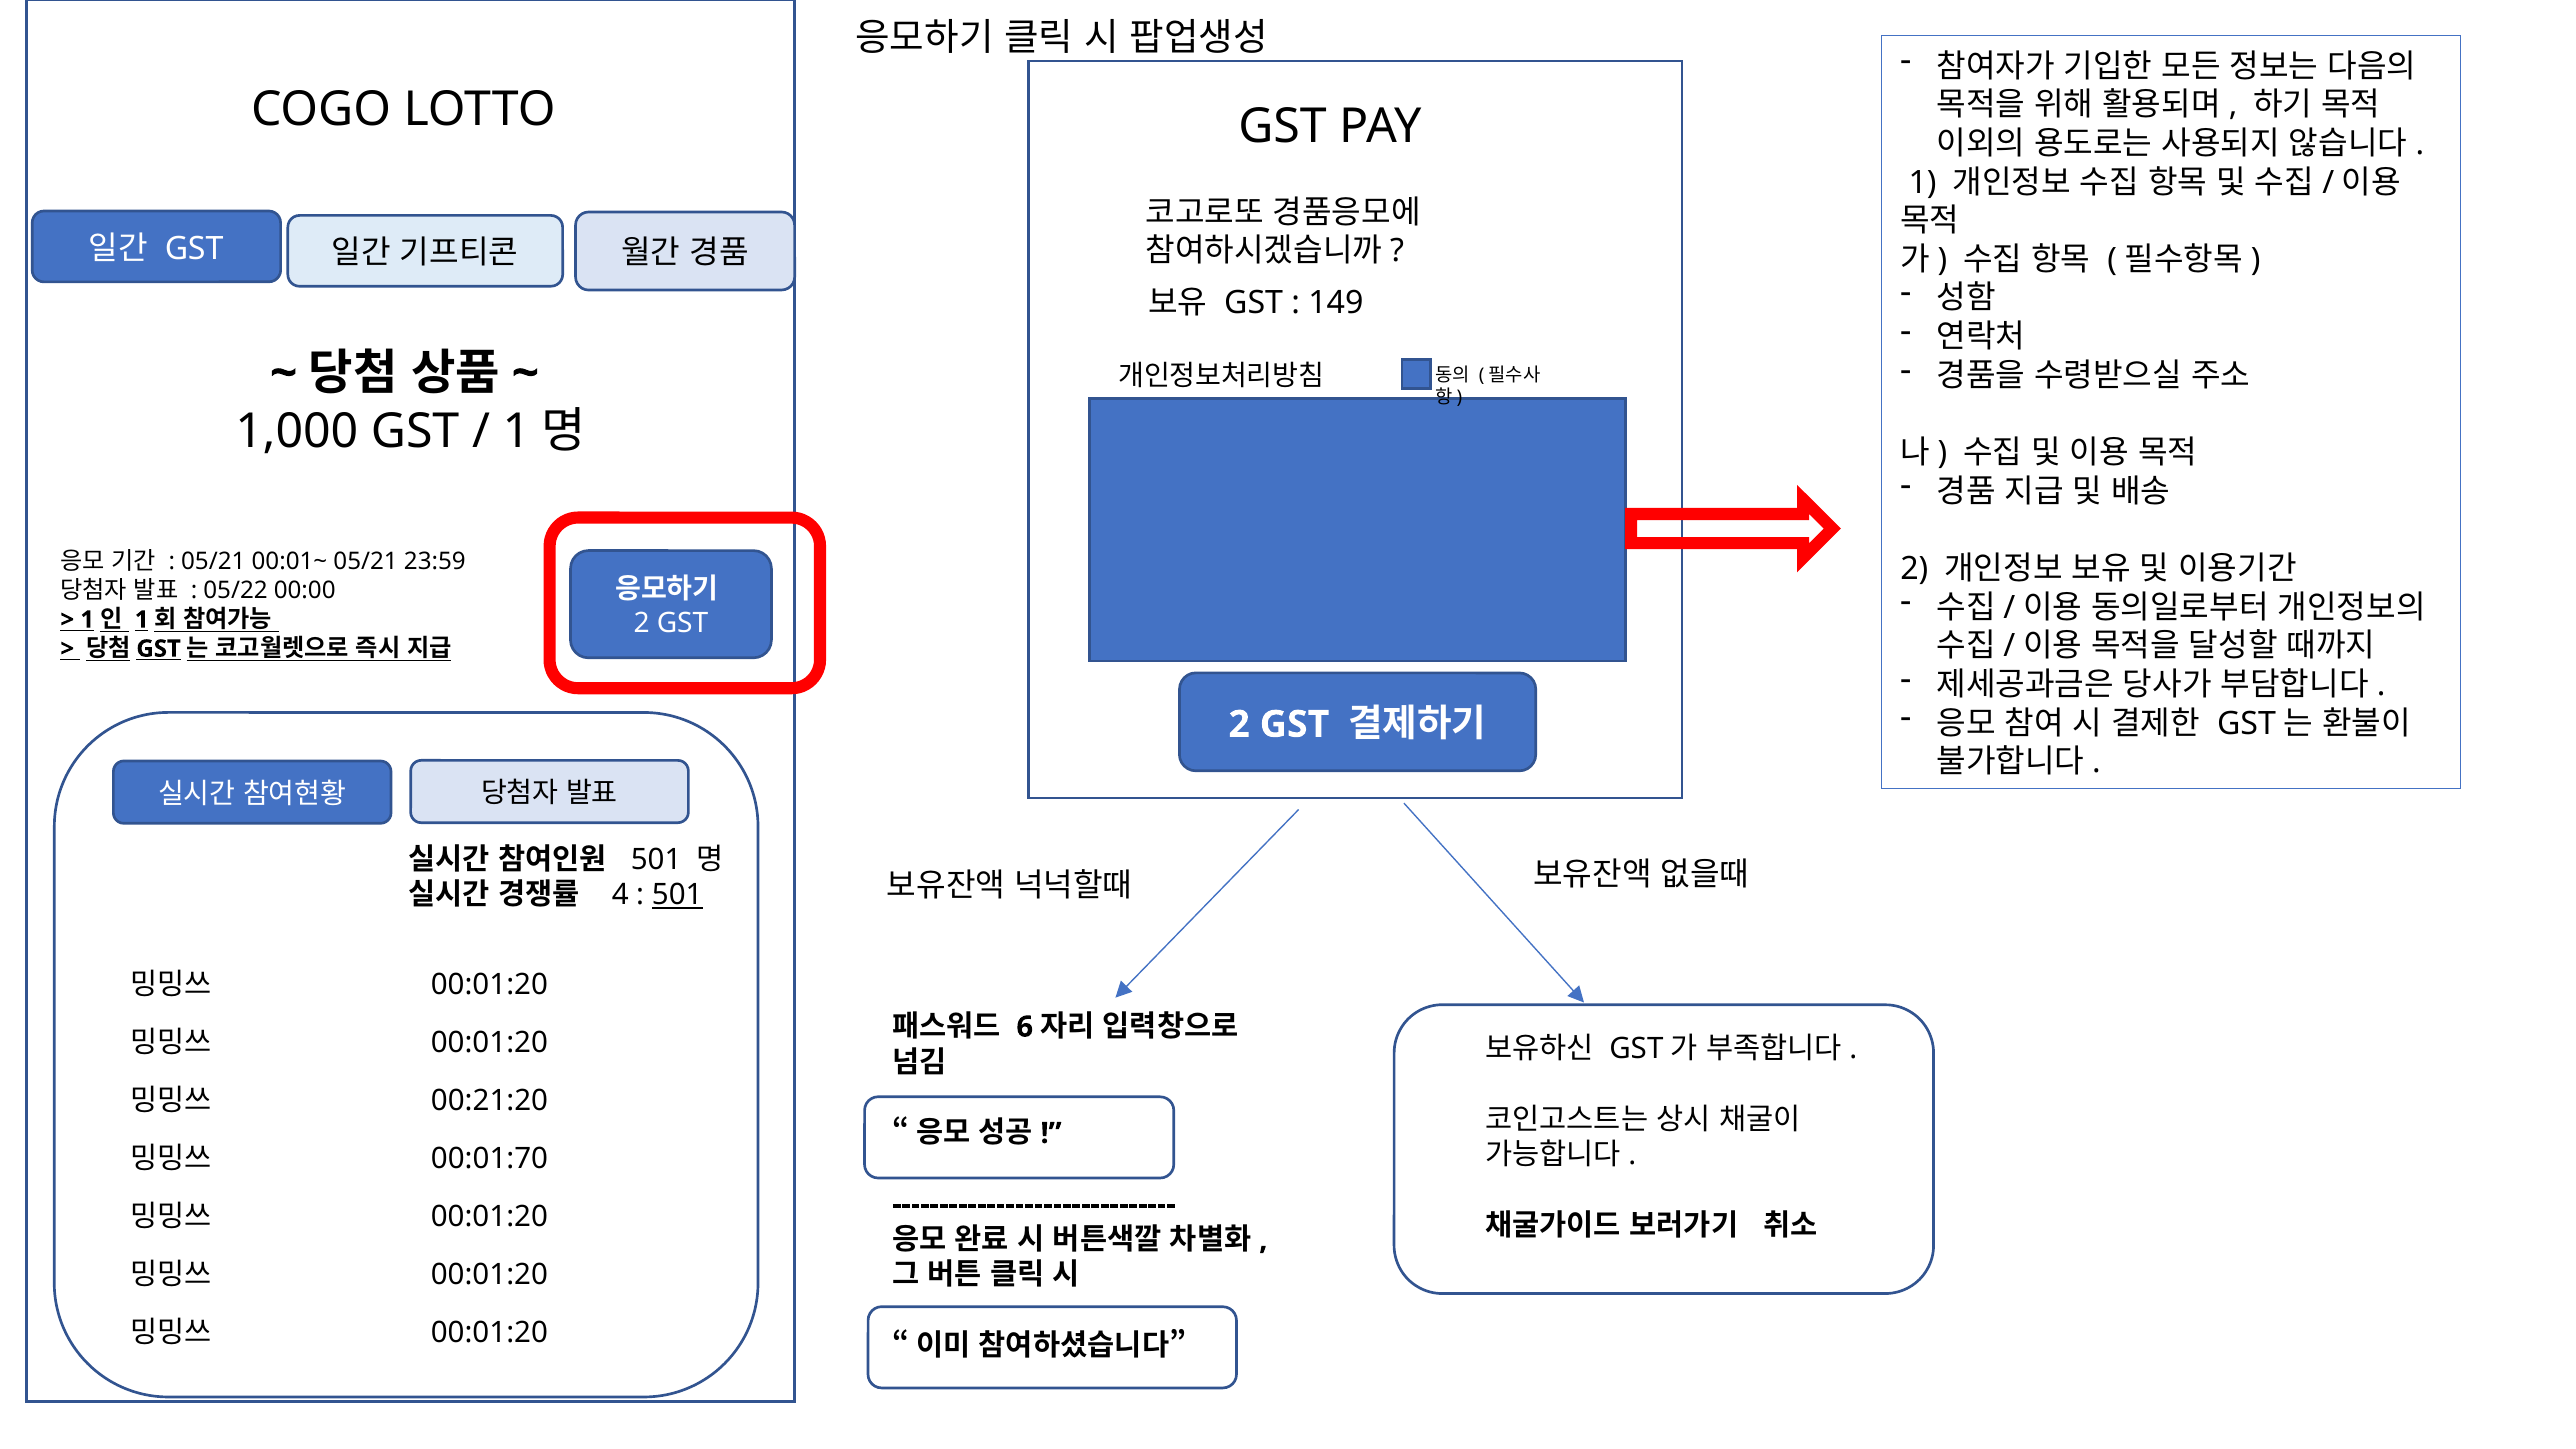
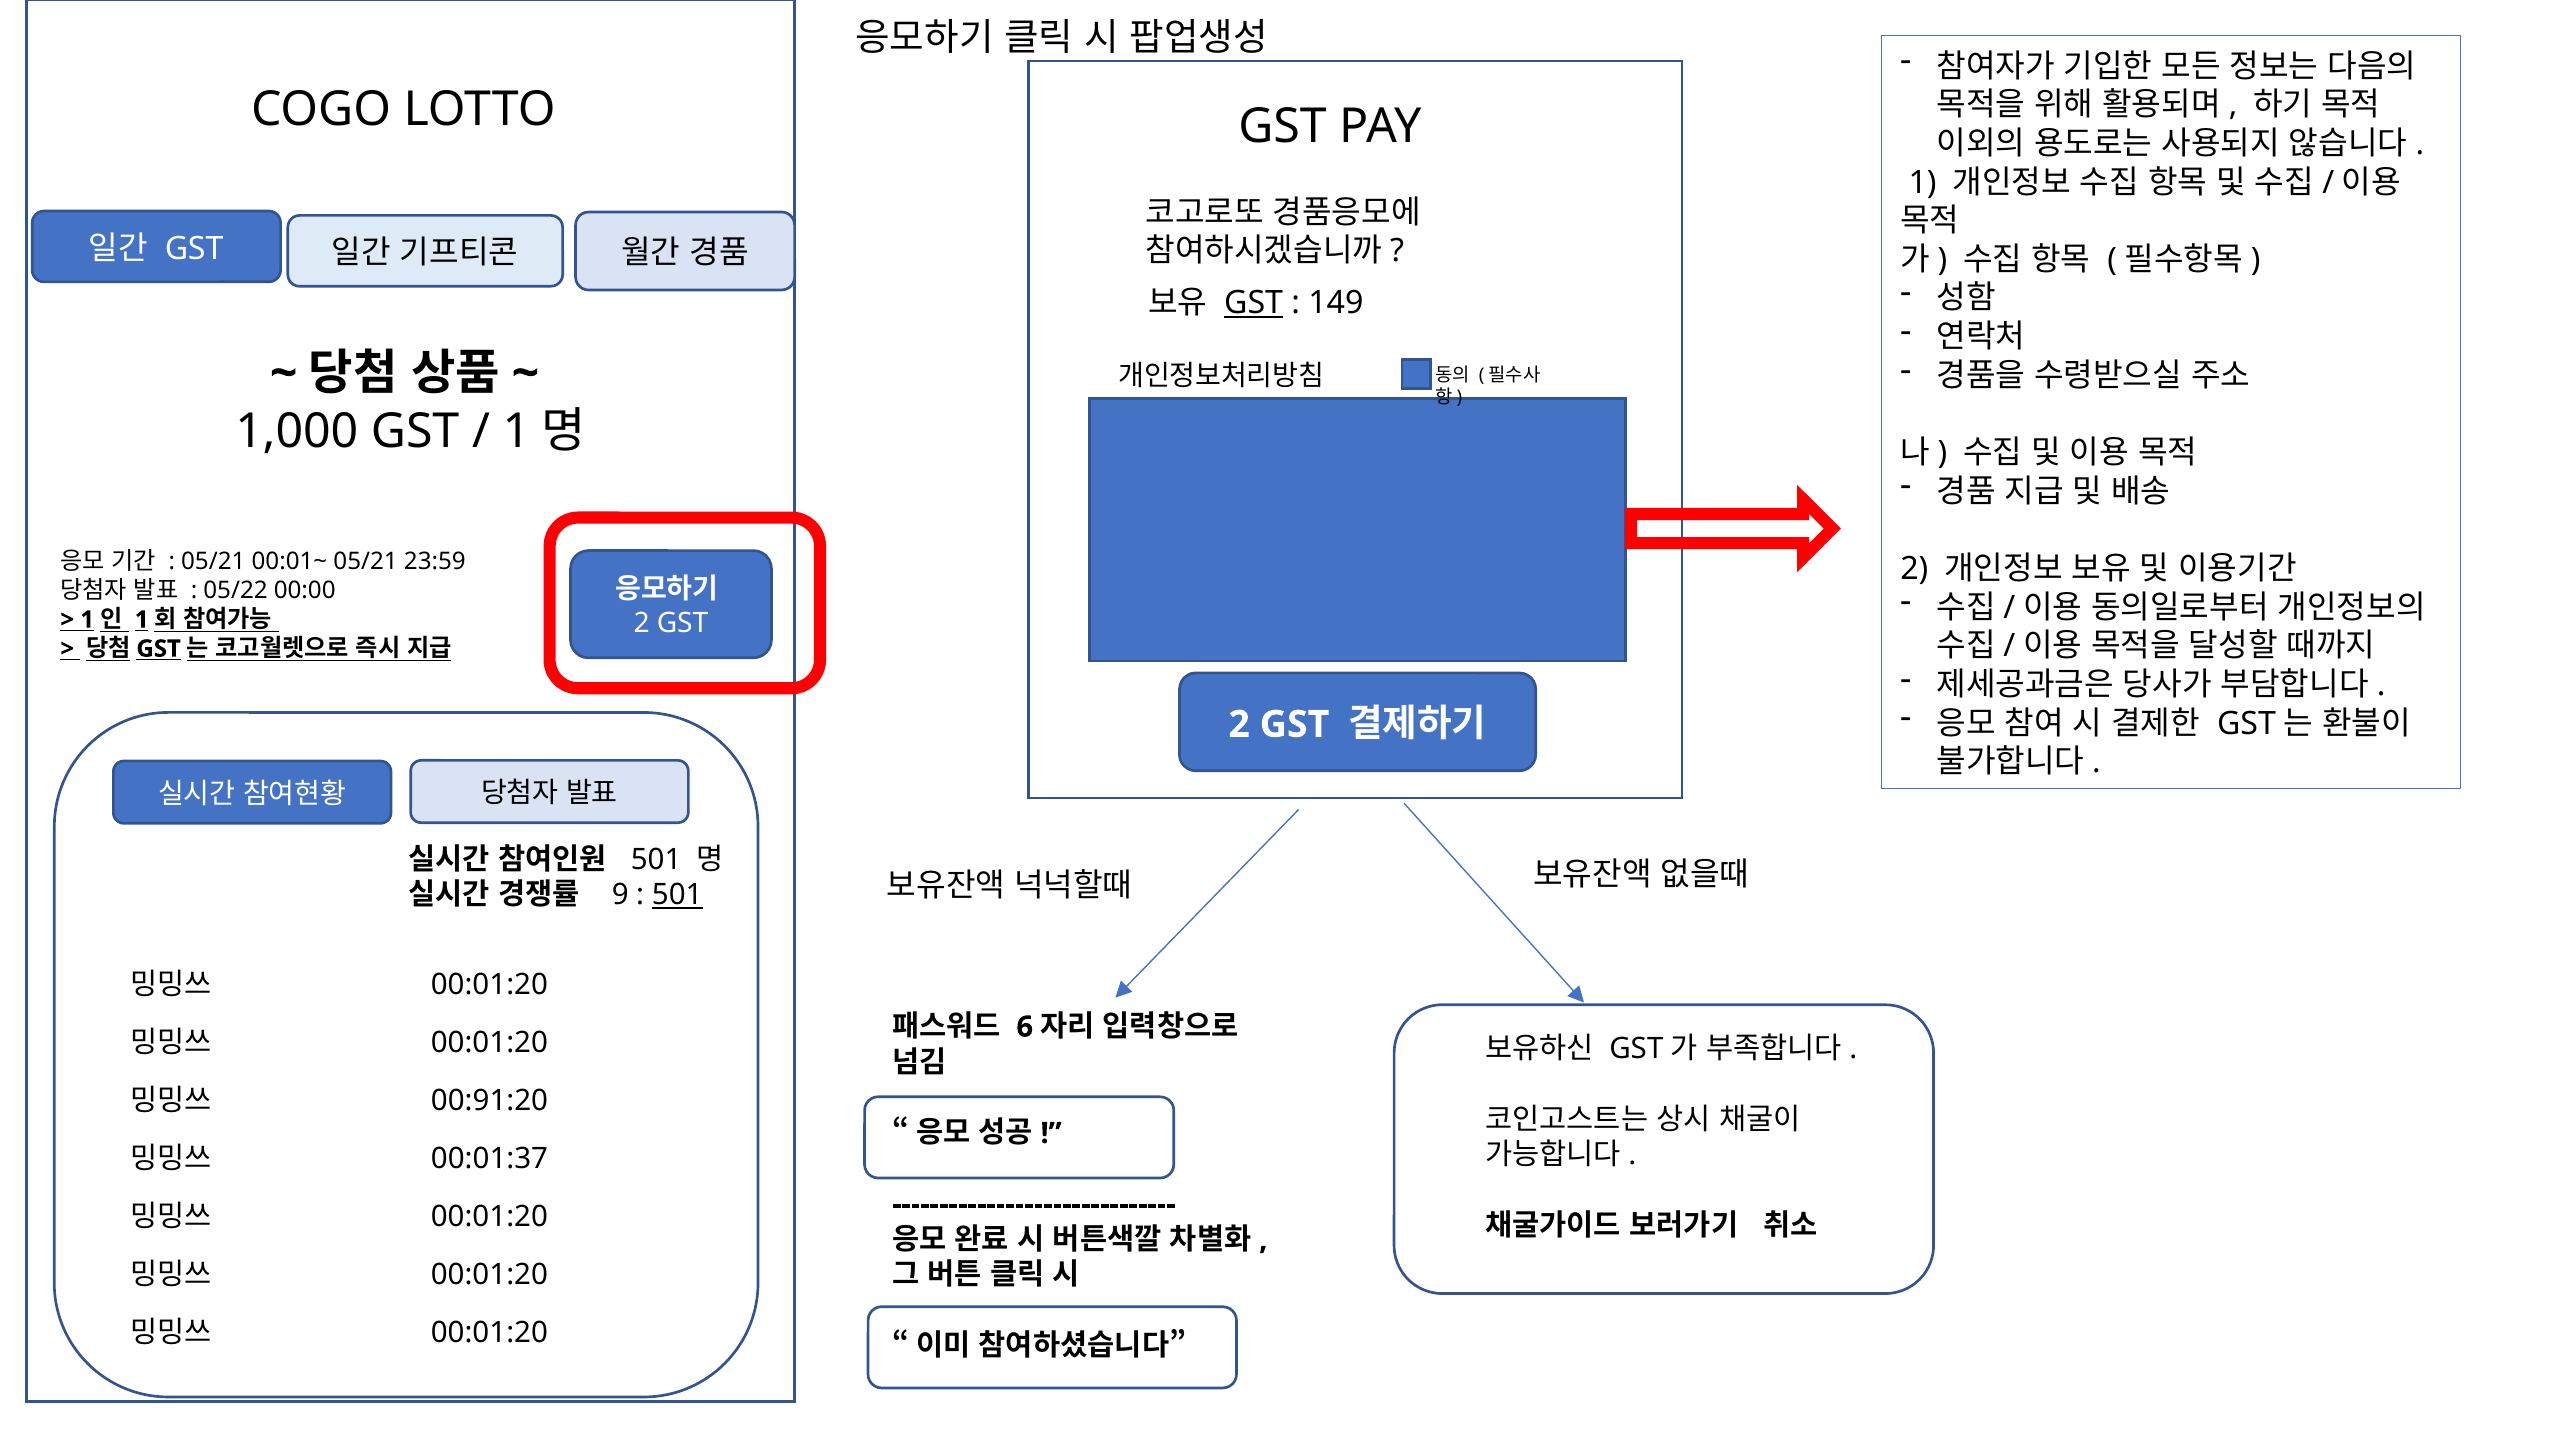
GST underline: none -> present (1254, 303)
4: 4 -> 9 (620, 895)
00:21:20: 00:21:20 -> 00:91:20 (489, 1101)
00:01:70: 00:01:70 -> 00:01:37 (489, 1159)
